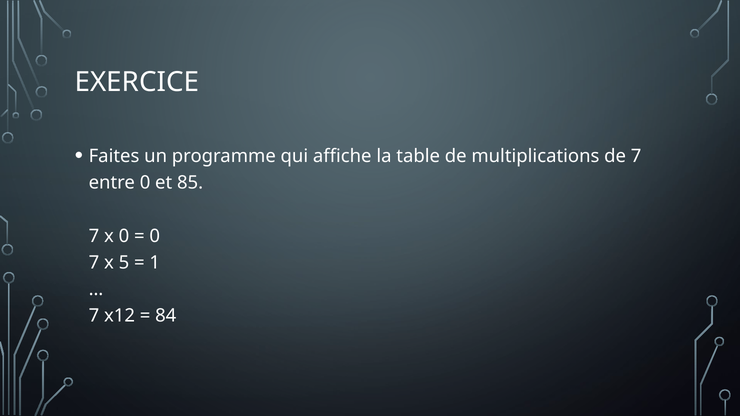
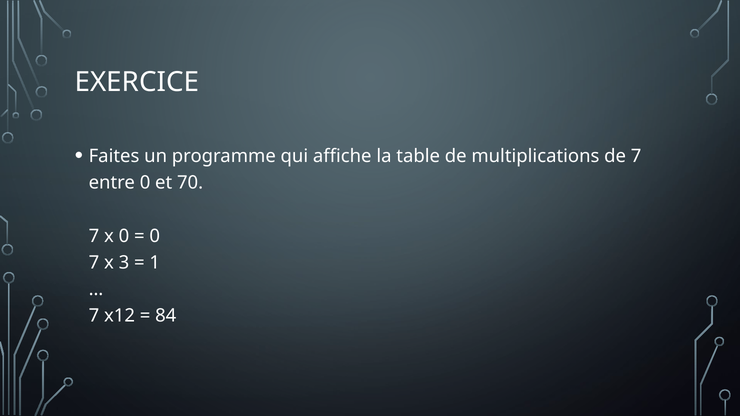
85: 85 -> 70 (190, 183)
5: 5 -> 3 (124, 263)
